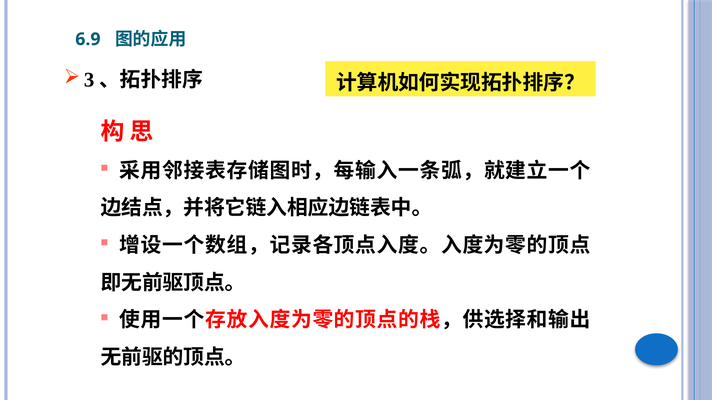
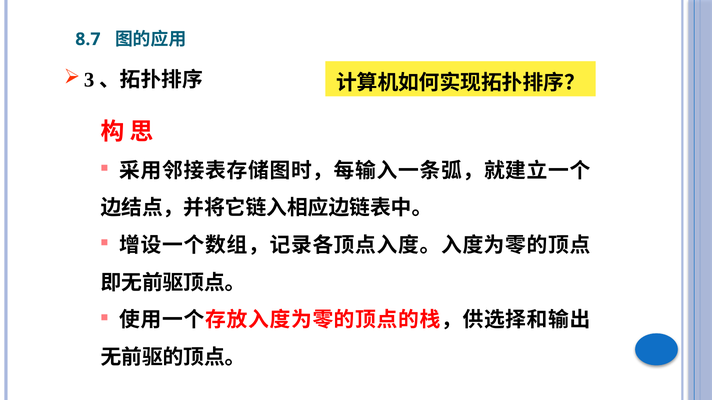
6.9: 6.9 -> 8.7 (88, 39)
